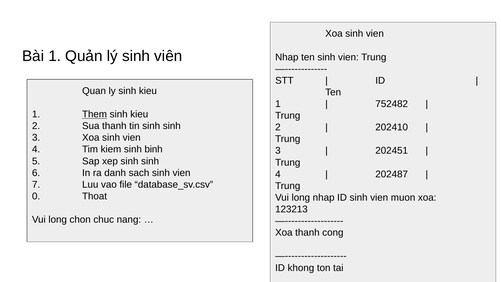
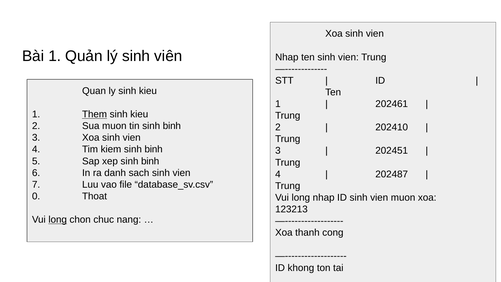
752482: 752482 -> 202461 (392, 104)
Sua thanh: thanh -> muon (114, 126)
tin sinh sinh: sinh -> binh (172, 126)
xep sinh sinh: sinh -> binh (150, 161)
long underline: none -> present (58, 220)
